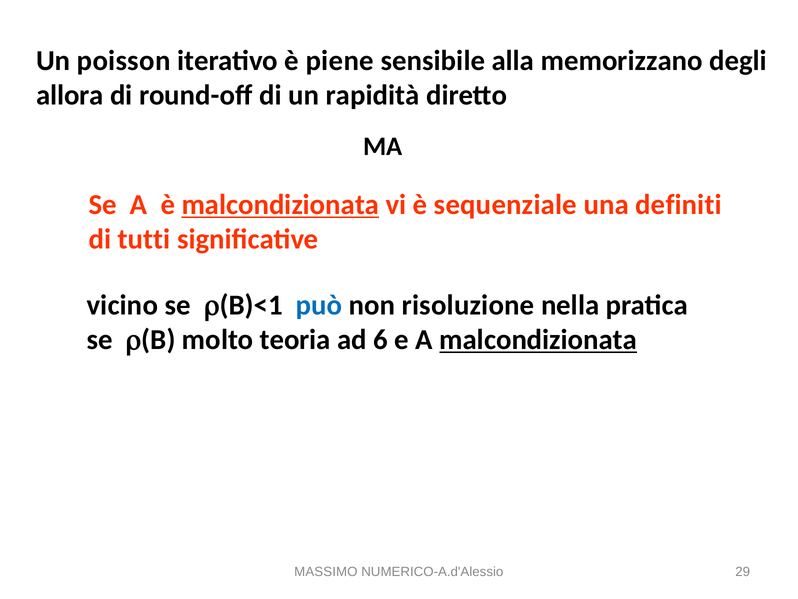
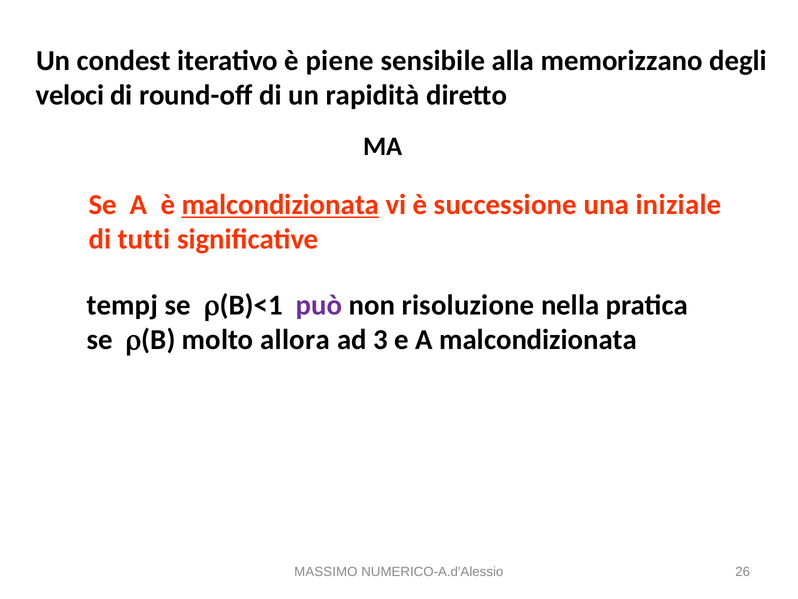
poisson: poisson -> condest (124, 61)
allora: allora -> veloci (70, 95)
sequenziale: sequenziale -> successione (505, 205)
definiti: definiti -> iniziale (678, 205)
vicino: vicino -> tempj (122, 305)
può colour: blue -> purple (319, 305)
teoria: teoria -> allora (295, 340)
6: 6 -> 3 (381, 340)
malcondizionata underline: present -> none (538, 340)
29: 29 -> 26 (743, 572)
